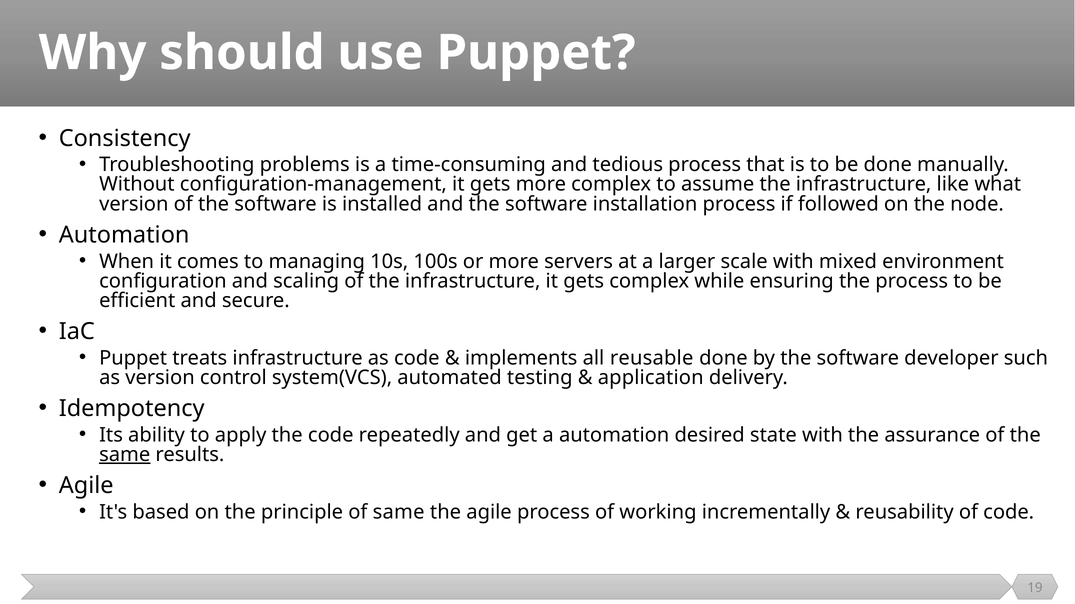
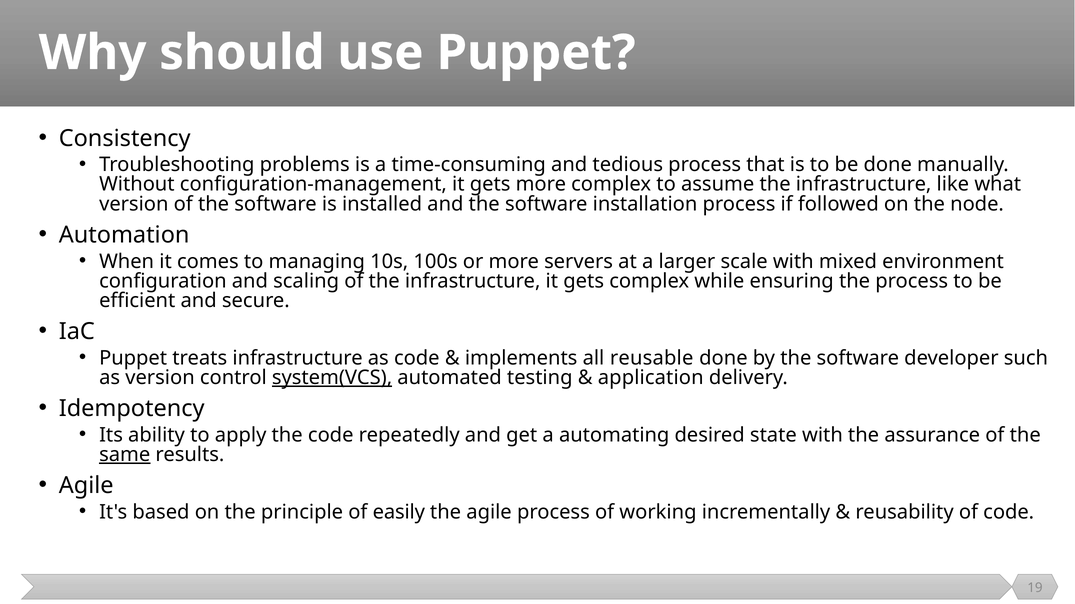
system(VCS underline: none -> present (332, 378)
a automation: automation -> automating (614, 435)
of same: same -> easily (399, 513)
